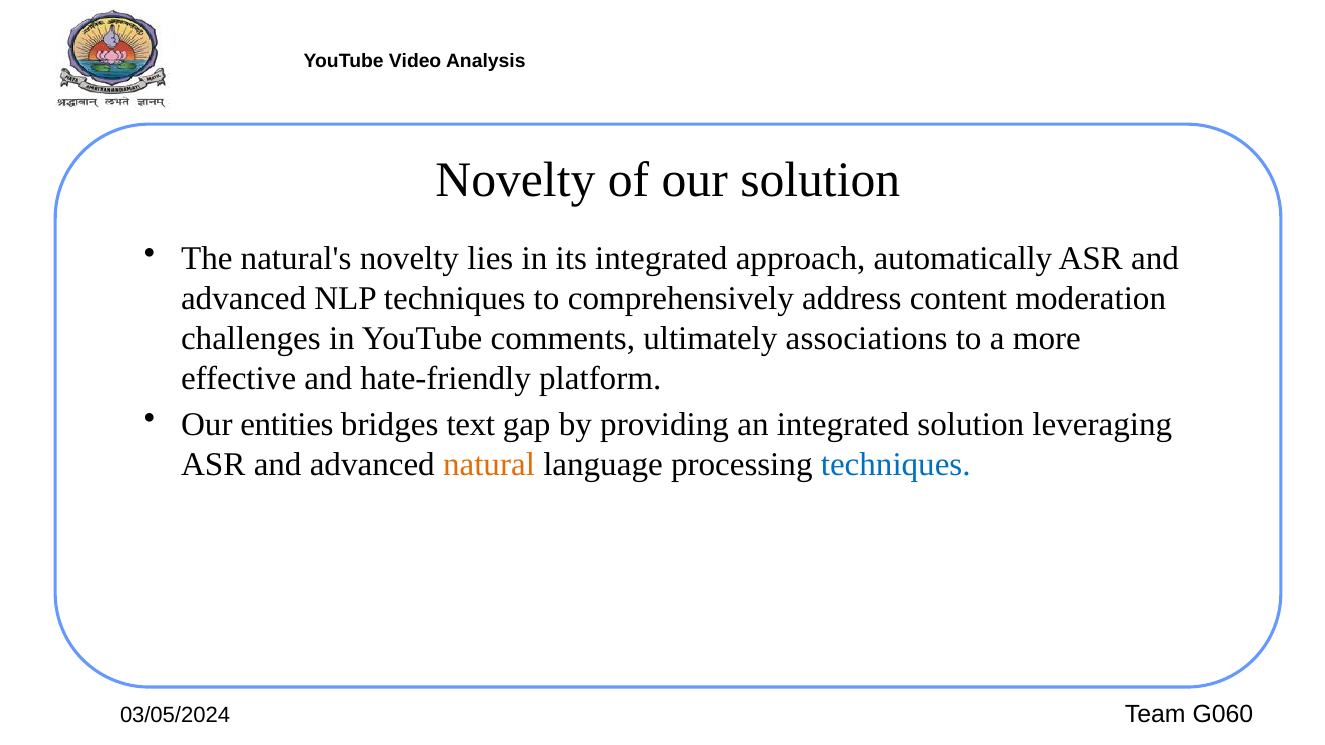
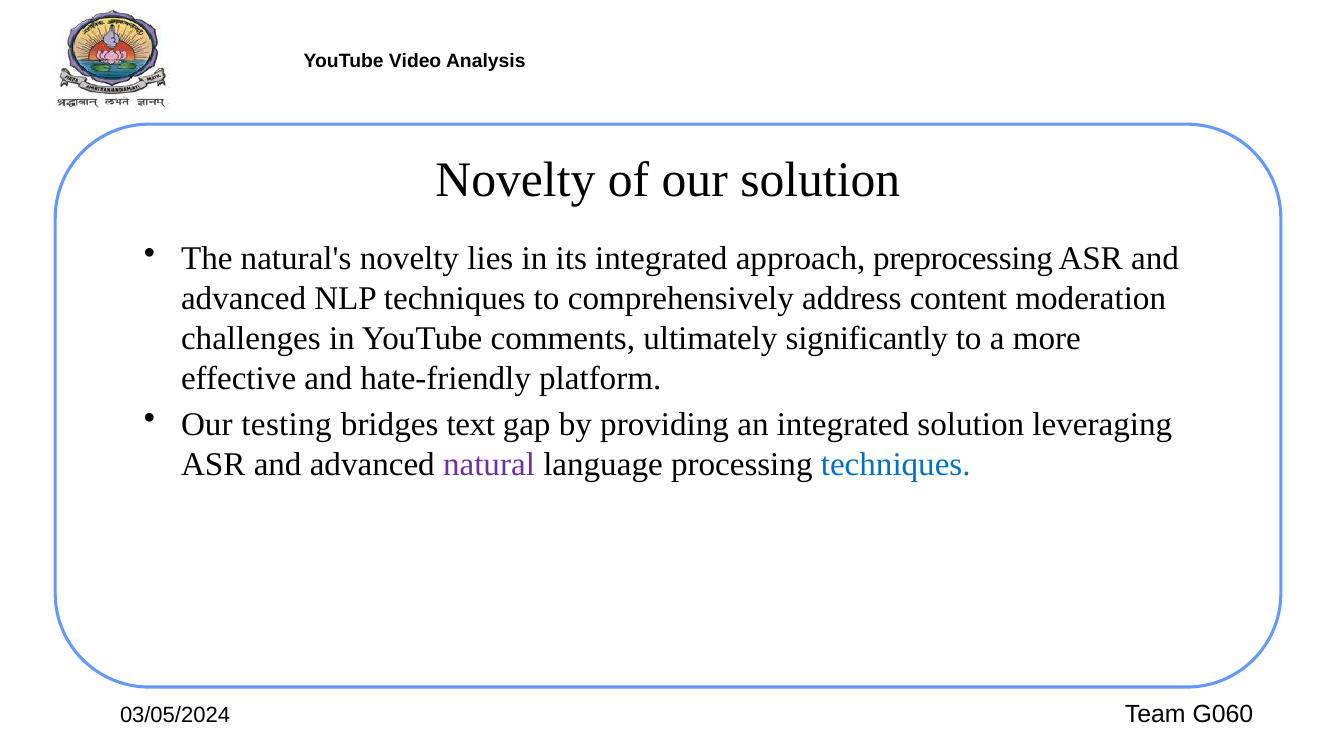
automatically: automatically -> preprocessing (963, 259)
associations: associations -> significantly (867, 338)
entities: entities -> testing (287, 425)
natural colour: orange -> purple (489, 464)
